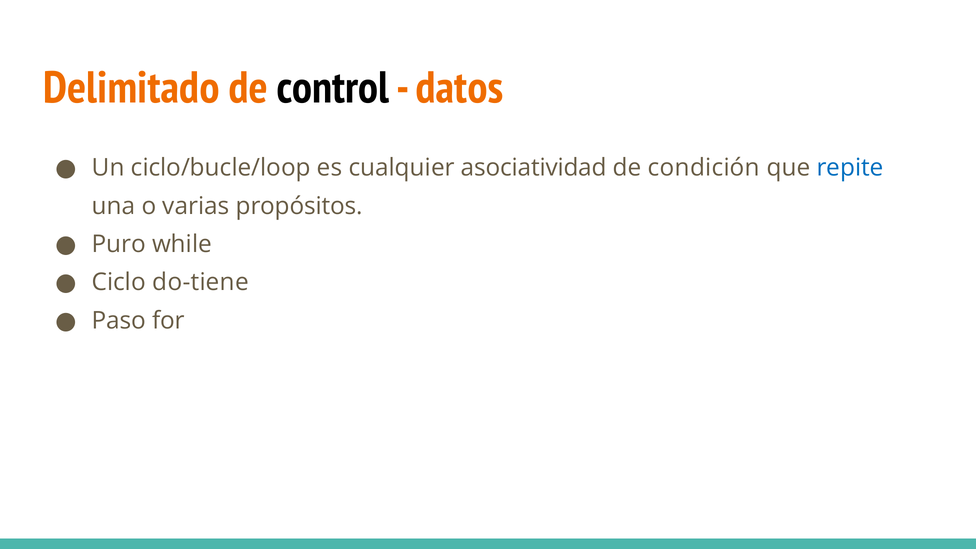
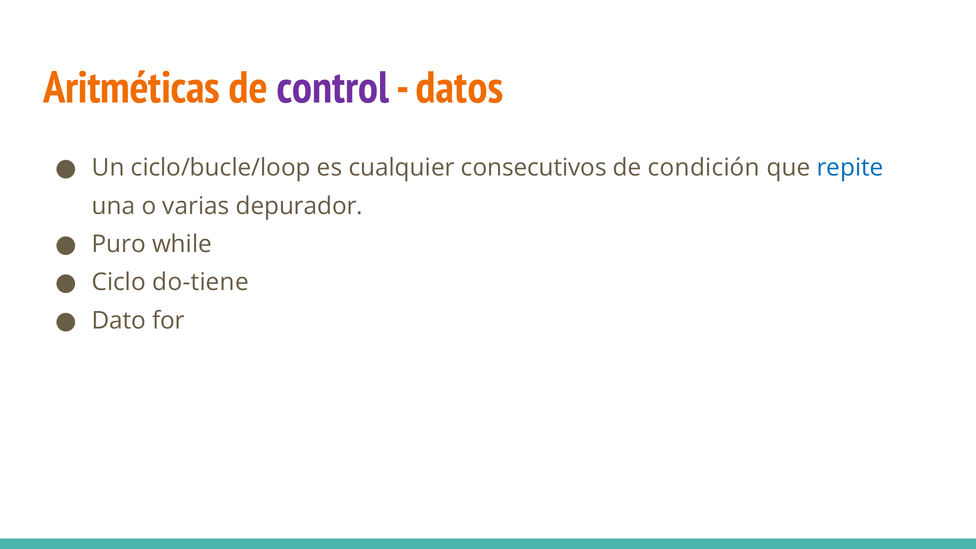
Delimitado: Delimitado -> Aritméticas (131, 88)
control colour: black -> purple (333, 88)
asociatividad: asociatividad -> consecutivos (534, 168)
propósitos: propósitos -> depurador (299, 206)
Paso: Paso -> Dato (119, 320)
